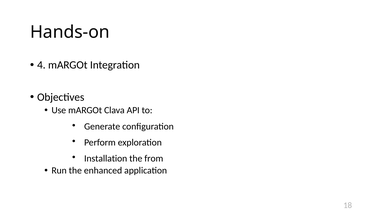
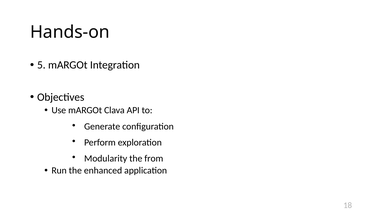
4: 4 -> 5 (41, 65)
Installation: Installation -> Modularity (106, 158)
